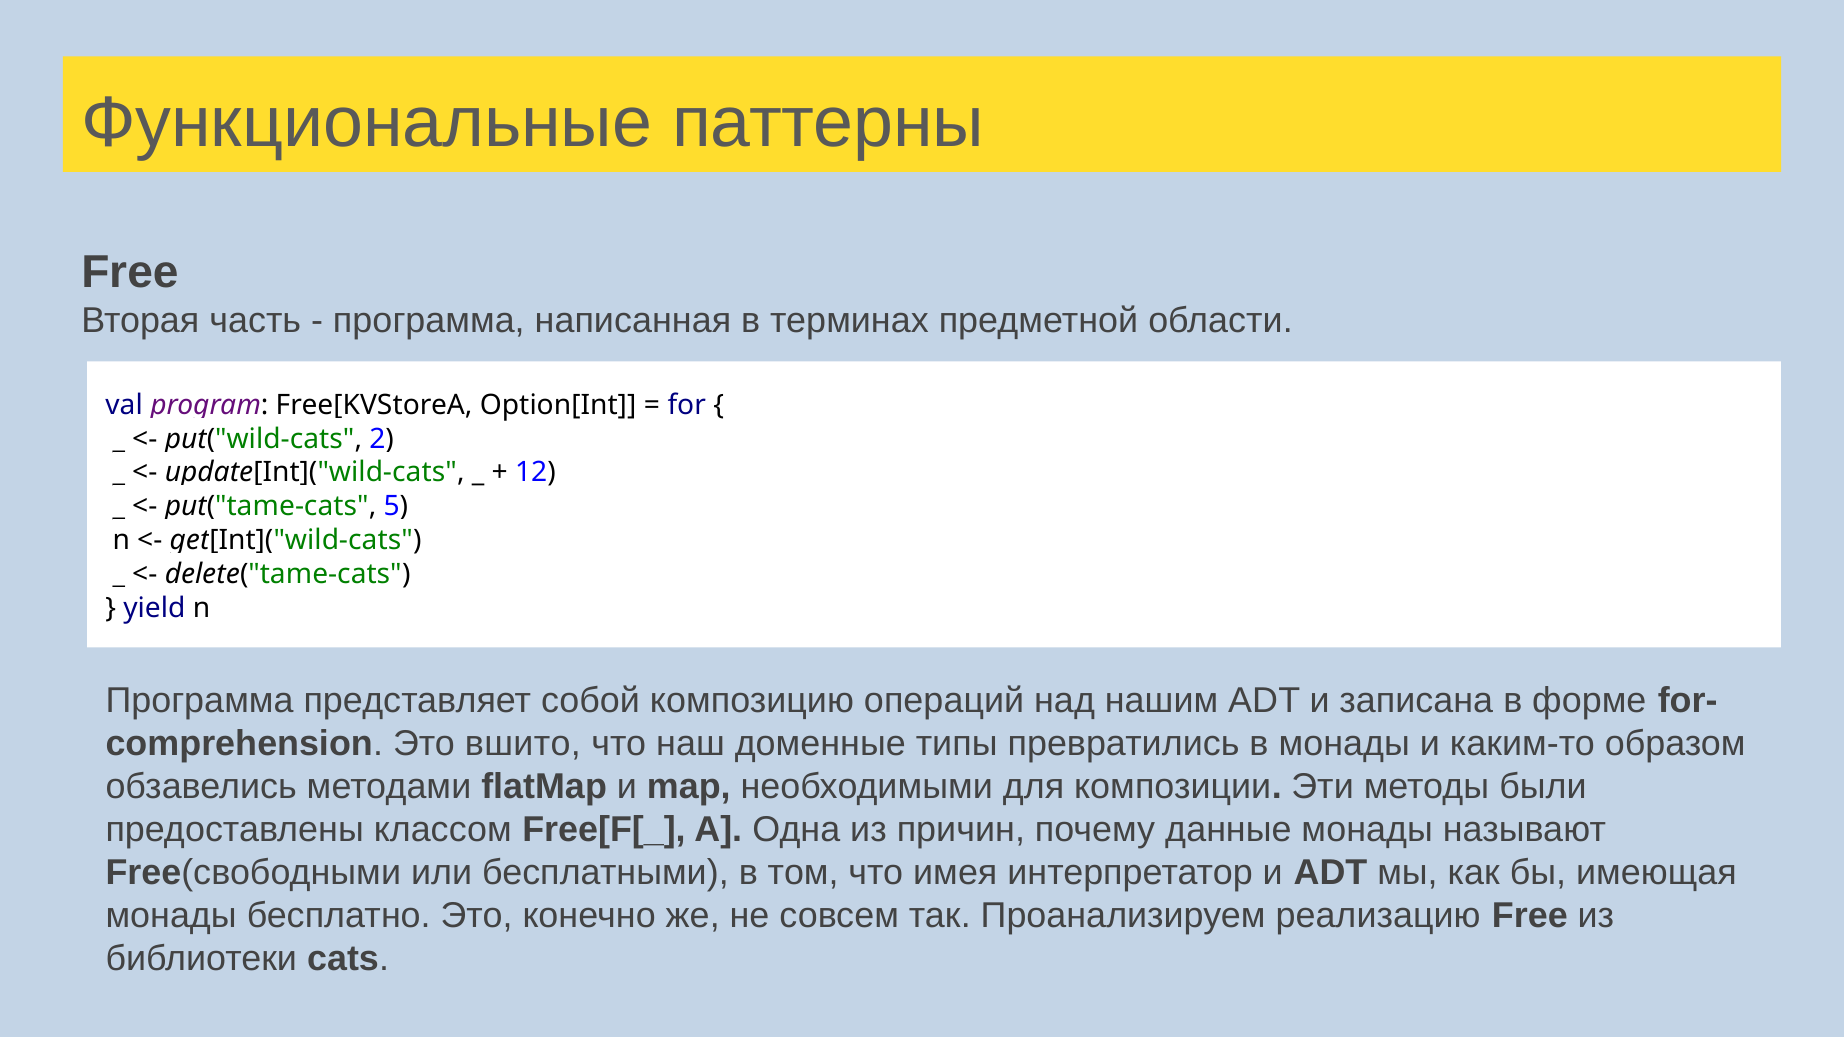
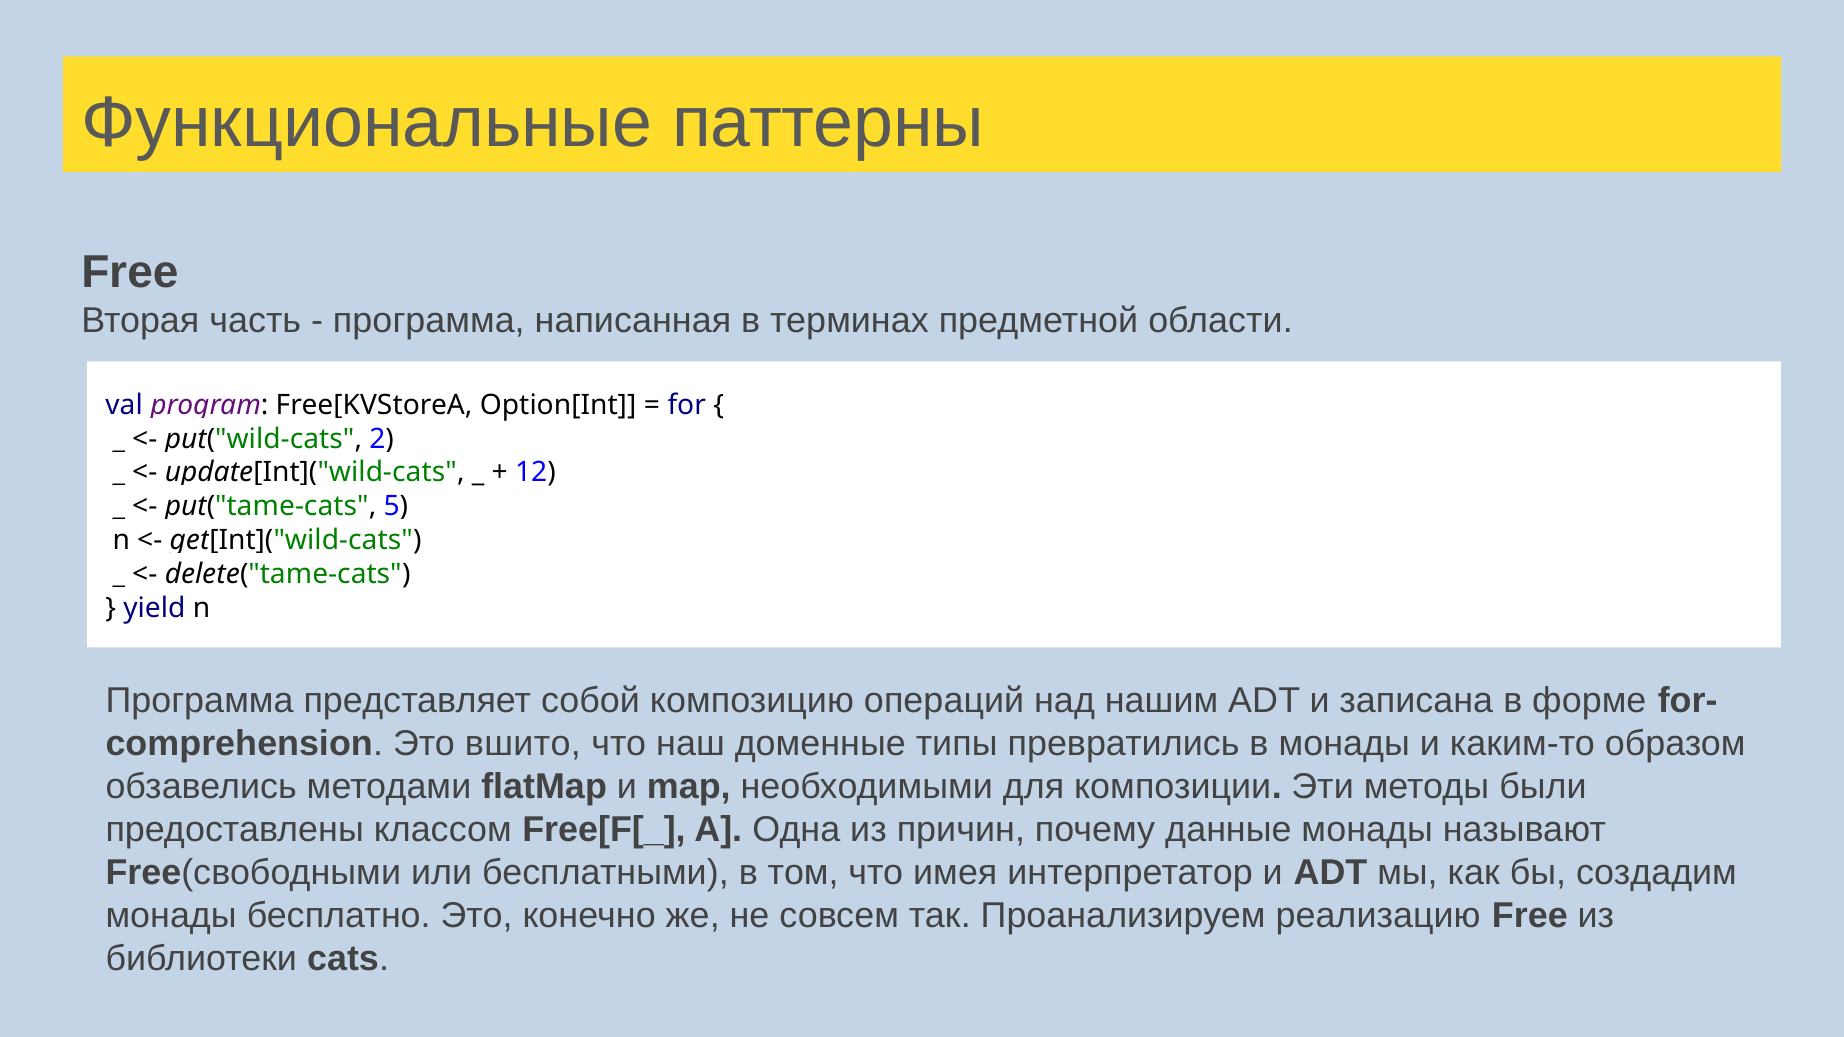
имеющая: имеющая -> создадим (1656, 873)
